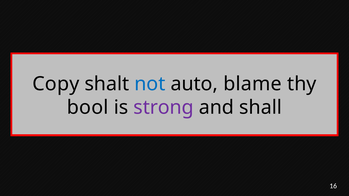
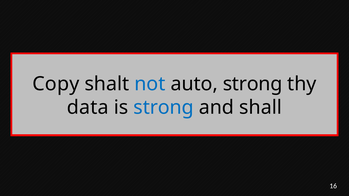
auto blame: blame -> strong (253, 84)
bool: bool -> data (88, 108)
strong colour: purple -> blue (164, 108)
